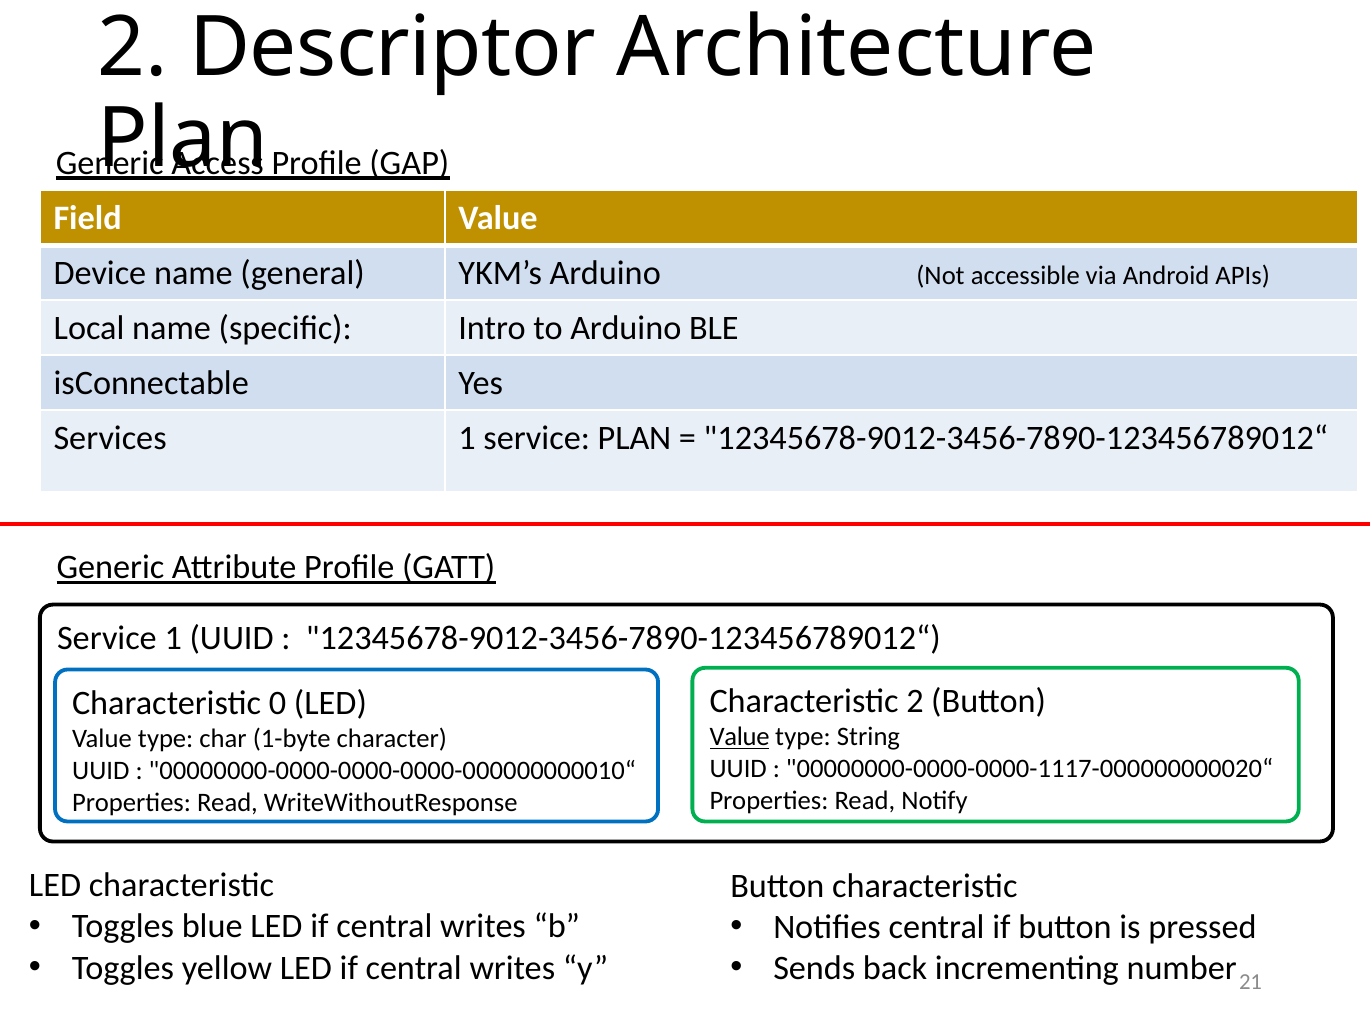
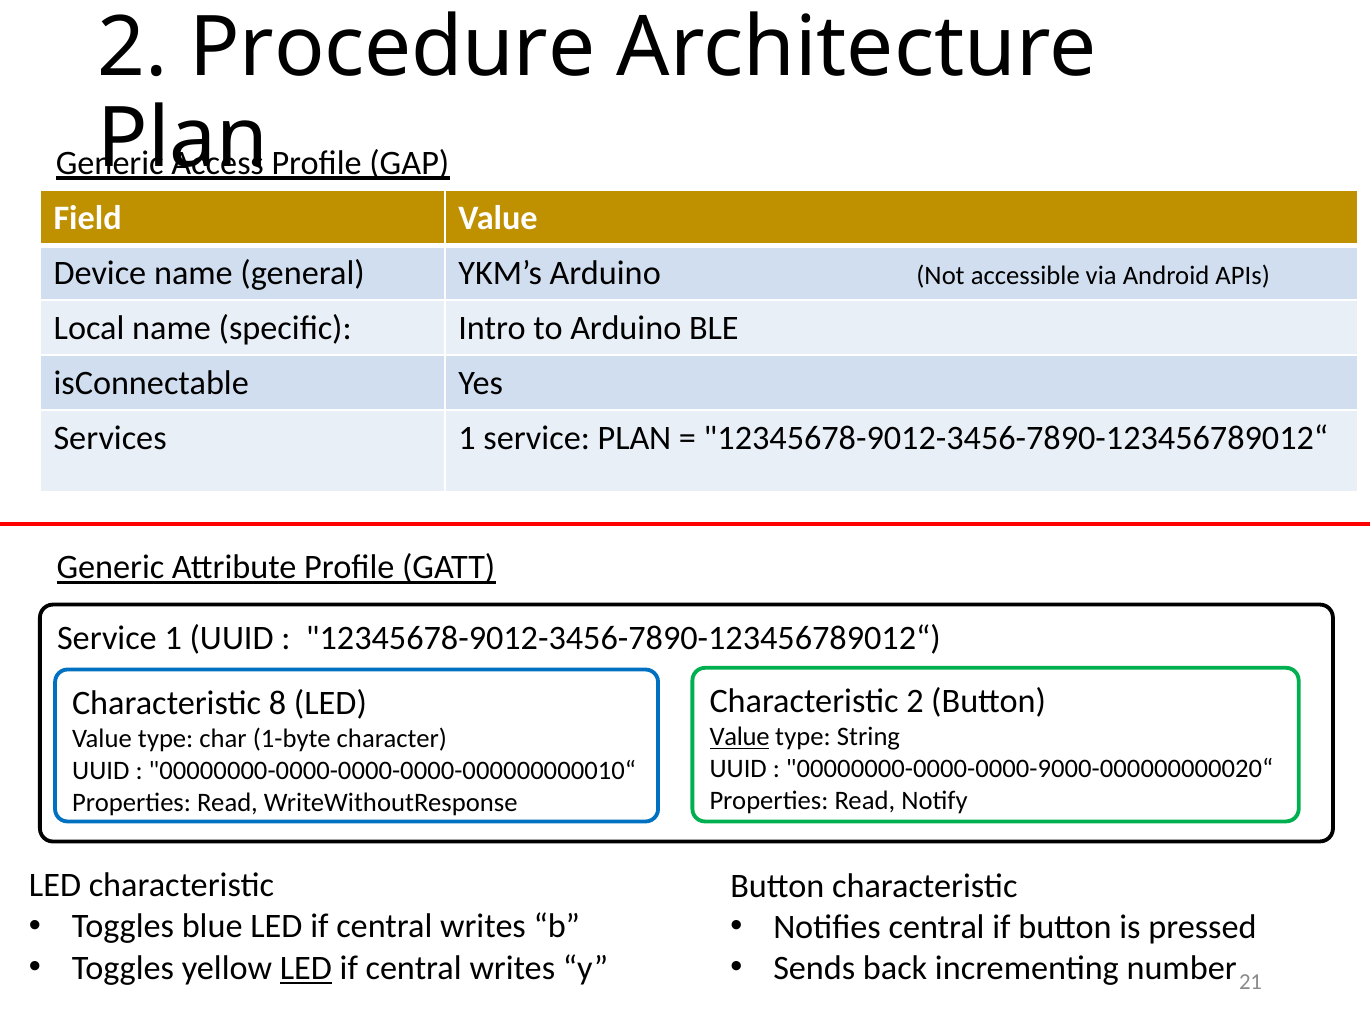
Descriptor: Descriptor -> Procedure (392, 48)
0: 0 -> 8 (278, 702)
00000000-0000-0000-1117-000000000020“: 00000000-0000-0000-1117-000000000020“ -> 00000000-0000-0000-9000-000000000020“ (1030, 769)
LED underline: none -> present (306, 967)
